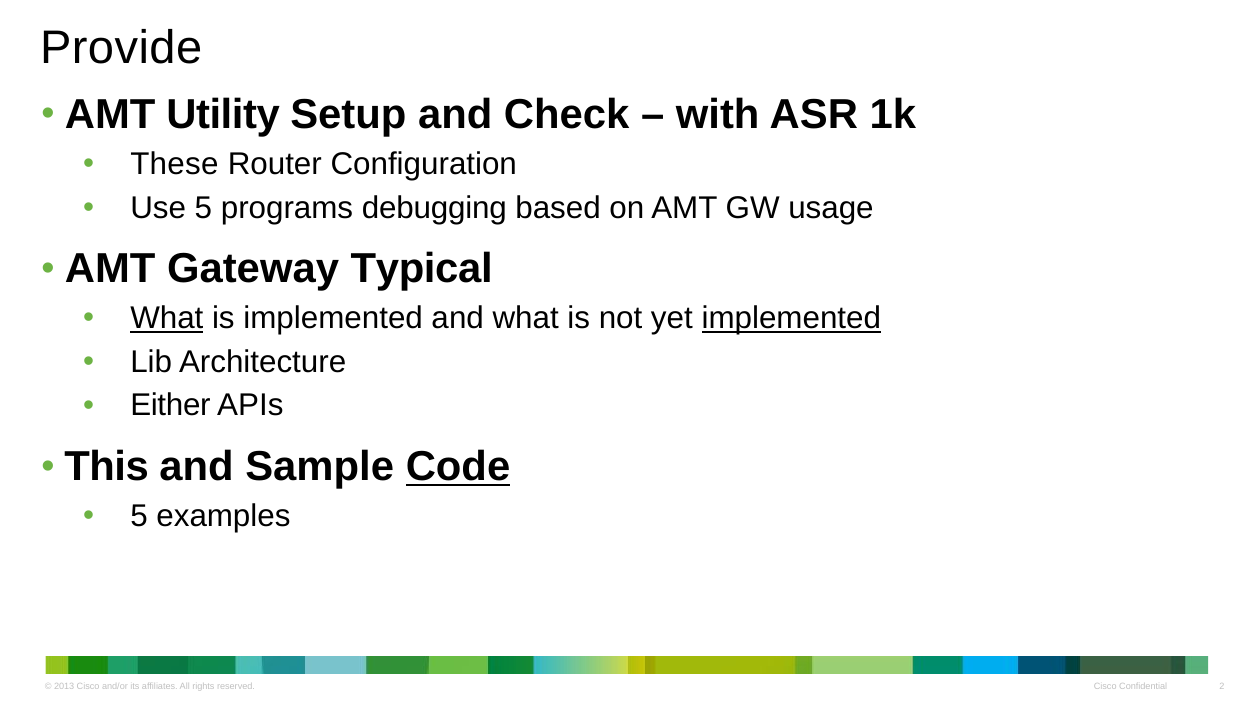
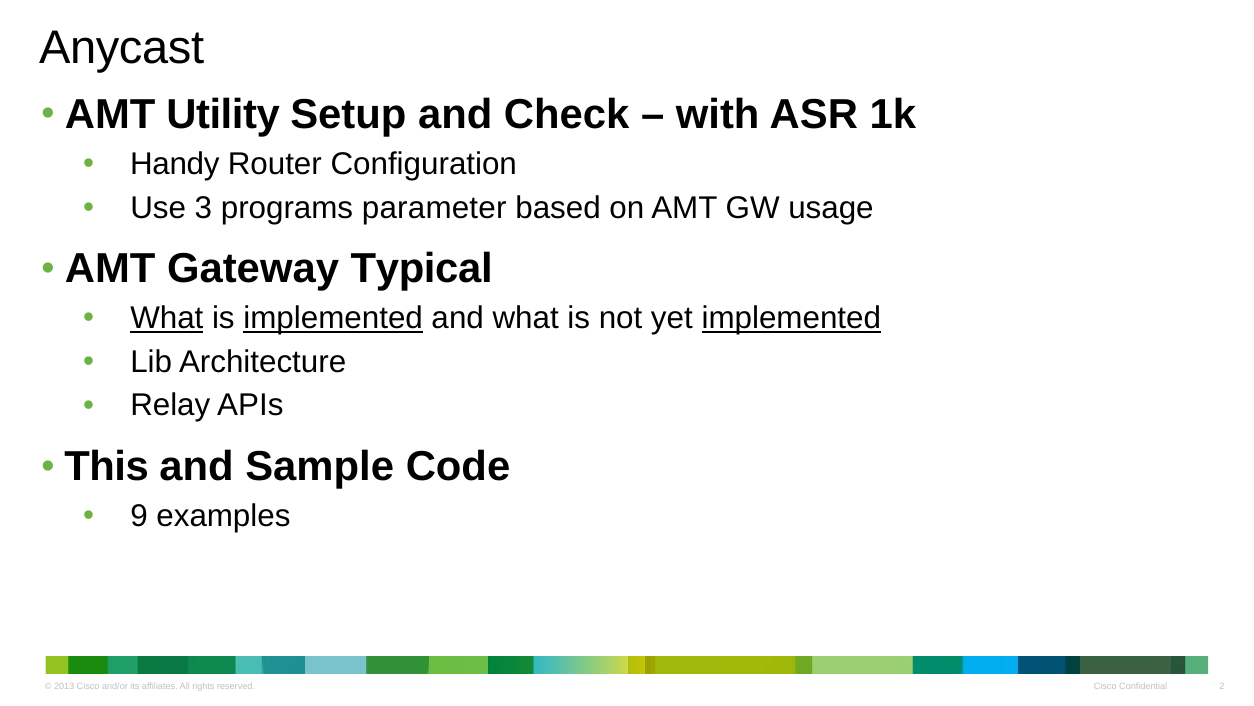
Provide: Provide -> Anycast (122, 48)
These: These -> Handy (175, 164)
Use 5: 5 -> 3 (203, 208)
debugging: debugging -> parameter (434, 208)
implemented underline: none -> present (333, 318)
Either: Either -> Relay (170, 405)
Code underline: present -> none (458, 467)
5: 5 -> 9 (139, 516)
